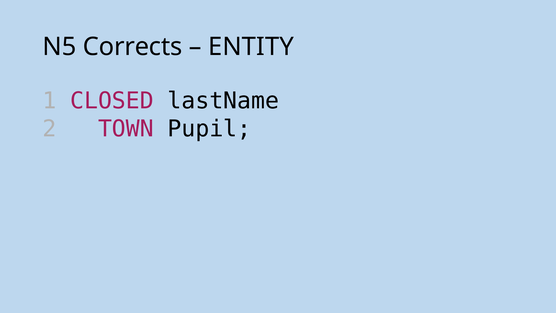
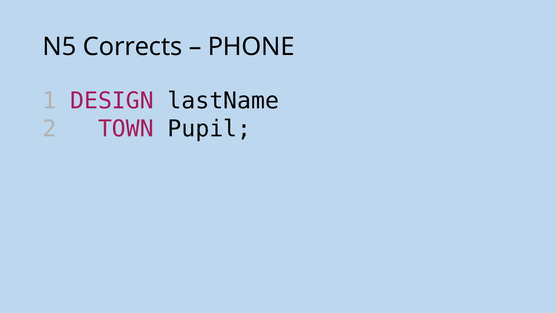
ENTITY: ENTITY -> PHONE (251, 47)
CLOSED: CLOSED -> DESIGN (112, 101)
